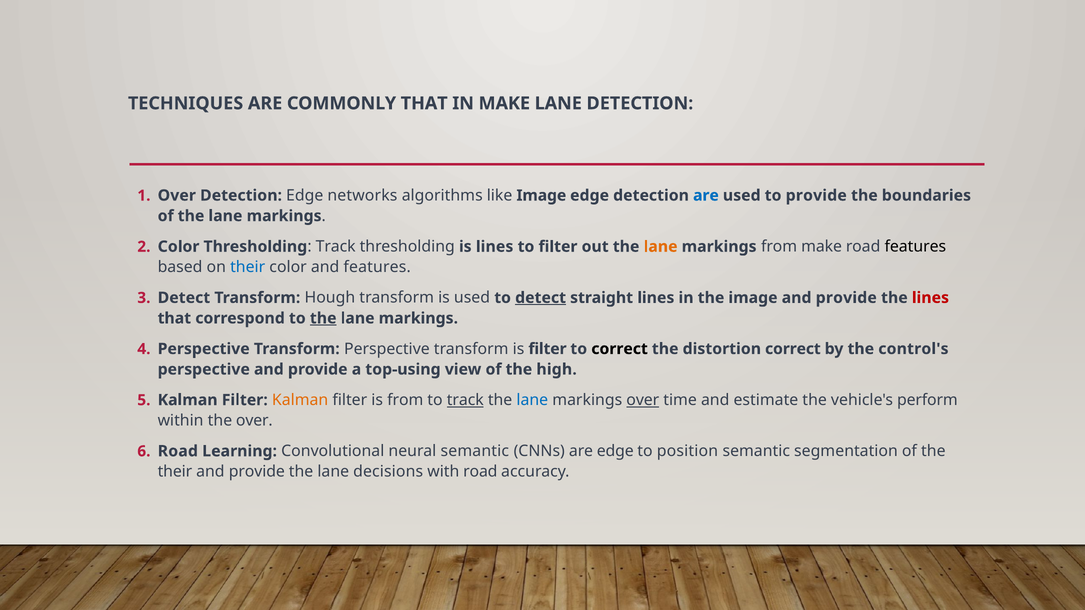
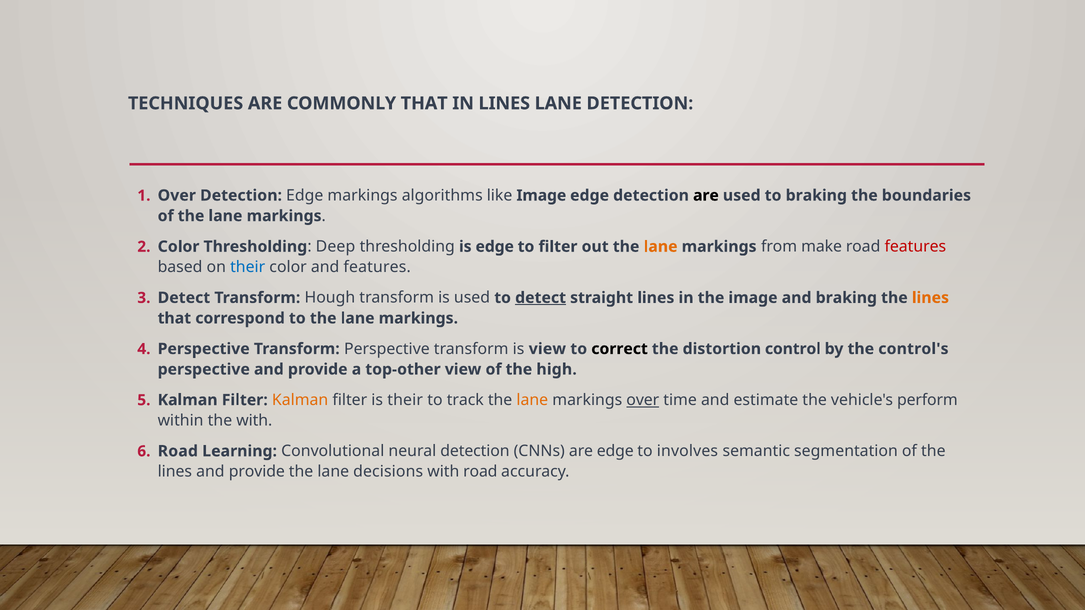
IN MAKE: MAKE -> LINES (504, 103)
Edge networks: networks -> markings (362, 196)
are colour: blue -> black (706, 196)
to provide: provide -> braking (816, 196)
Thresholding Track: Track -> Deep (336, 247)
is lines: lines -> edge (495, 247)
features colour: black -> red (915, 247)
image and provide: provide -> braking (846, 298)
lines colour: red -> orange (930, 298)
the underline: present -> none (323, 318)
is filter: filter -> view (547, 349)
distortion correct: correct -> control (793, 349)
top-using: top-using -> top-other (403, 370)
is from: from -> their (405, 400)
track underline: present -> none (465, 400)
lane colour: blue -> orange (532, 400)
the over: over -> with (254, 421)
neural semantic: semantic -> detection (475, 451)
position: position -> involves (687, 451)
their: their -> lines (175, 472)
